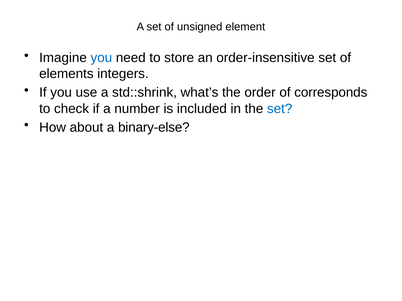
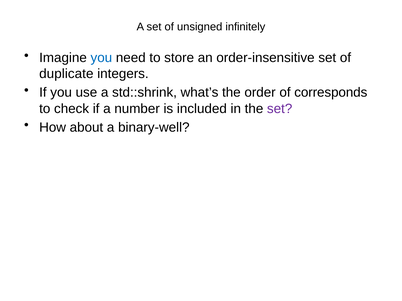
element: element -> infinitely (245, 27)
elements: elements -> duplicate (66, 74)
set colour: blue -> purple (280, 109)
binary-else: binary-else -> binary-well (154, 128)
